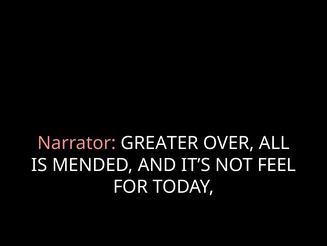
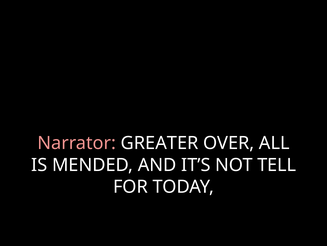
FEEL: FEEL -> TELL (277, 164)
